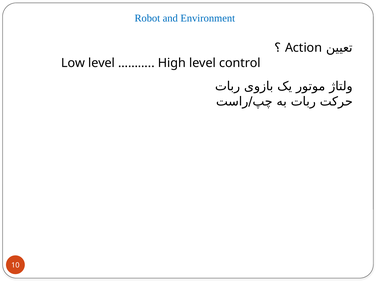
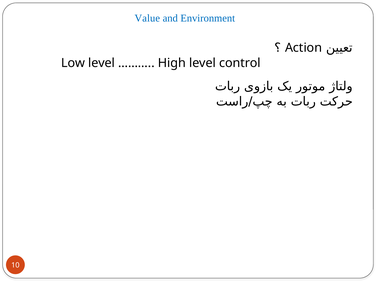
Robot: Robot -> Value (147, 18)
